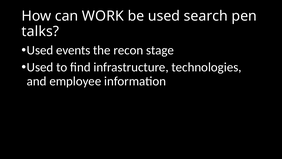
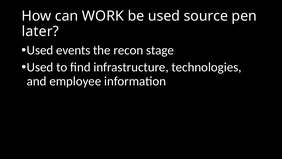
search: search -> source (206, 16)
talks: talks -> later (40, 31)
